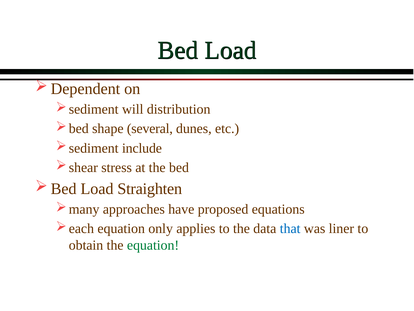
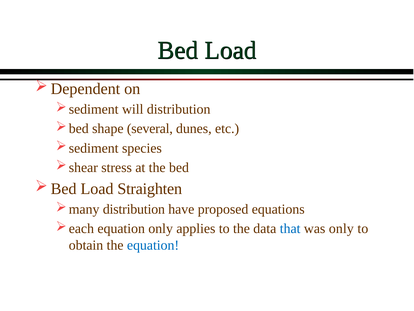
include: include -> species (142, 148)
approaches: approaches -> distribution (134, 209)
was liner: liner -> only (341, 228)
equation colour: green -> blue (153, 245)
